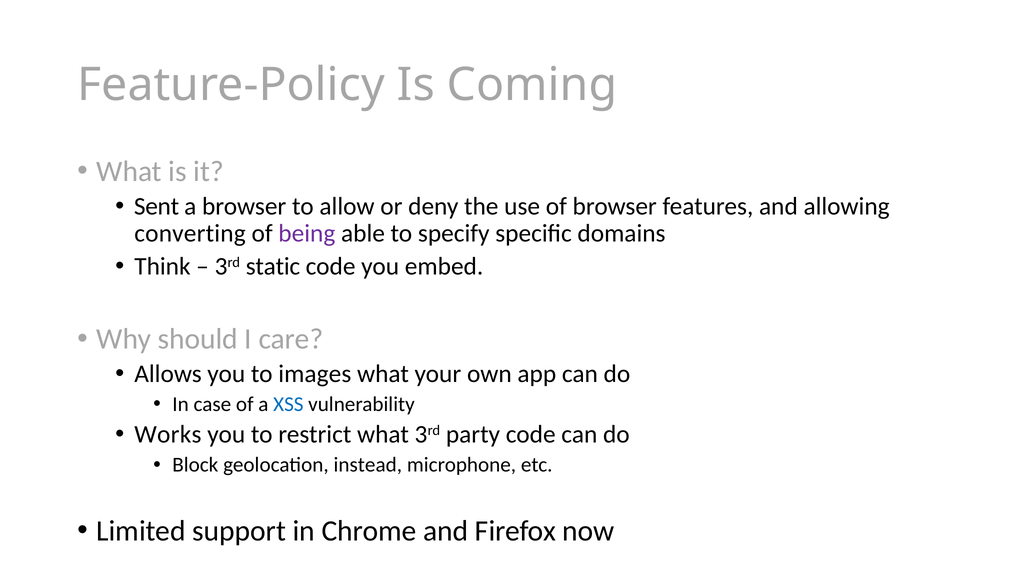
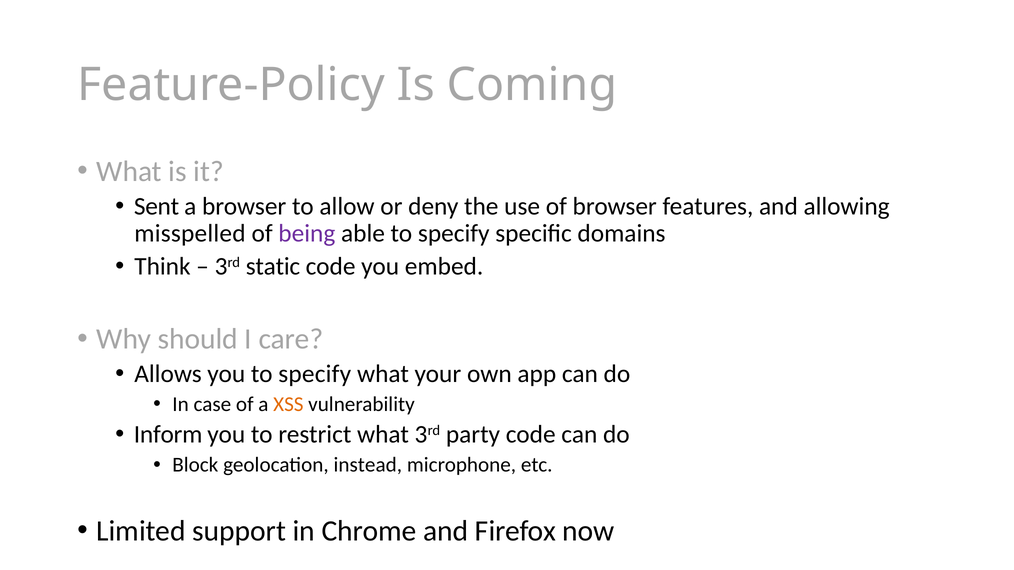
converting: converting -> misspelled (190, 234)
you to images: images -> specify (315, 374)
XSS colour: blue -> orange (288, 404)
Works: Works -> Inform (168, 435)
